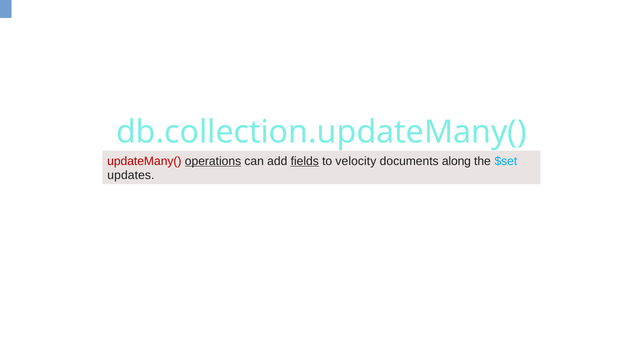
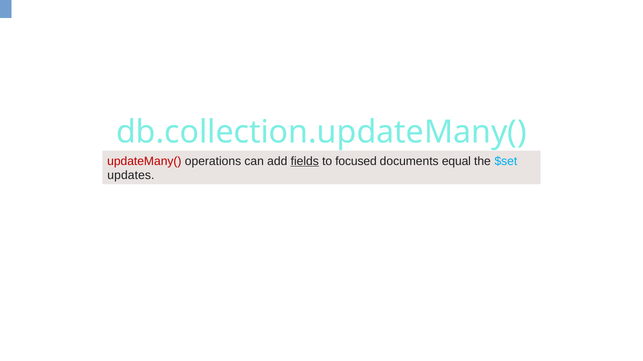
operations underline: present -> none (213, 161)
velocity: velocity -> focused (356, 161)
along: along -> equal (456, 161)
